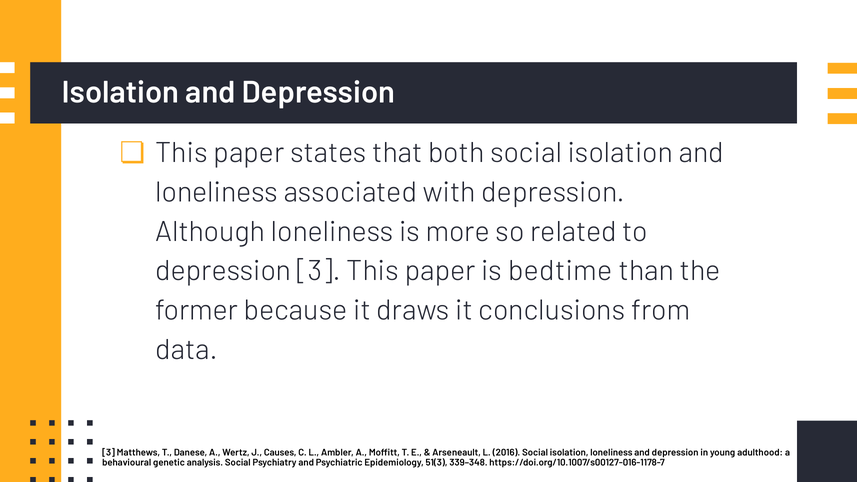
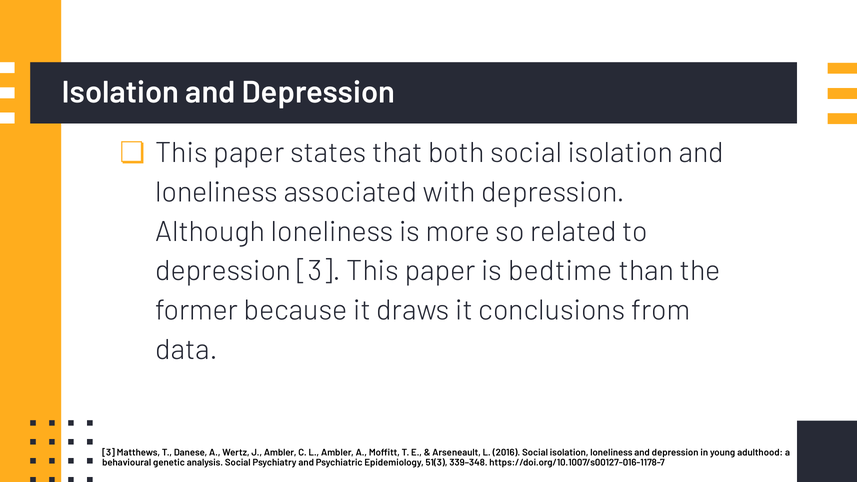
J Causes: Causes -> Ambler (280, 453)
